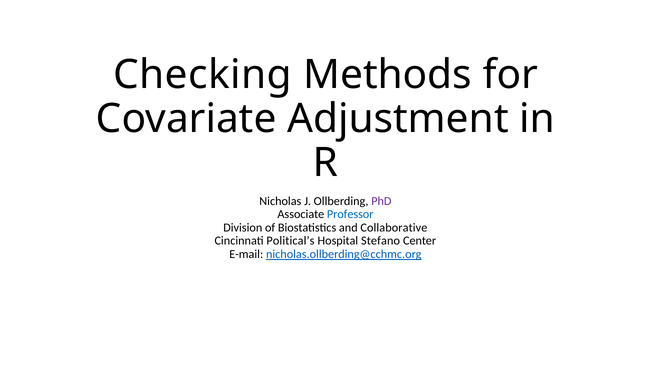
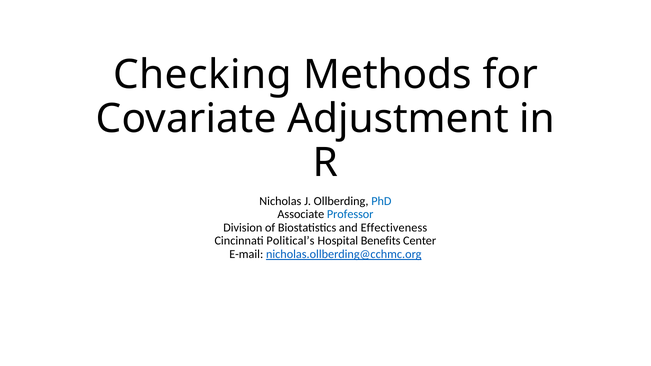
PhD colour: purple -> blue (381, 201)
Collaborative: Collaborative -> Effectiveness (394, 228)
Stefano: Stefano -> Benefits (381, 241)
